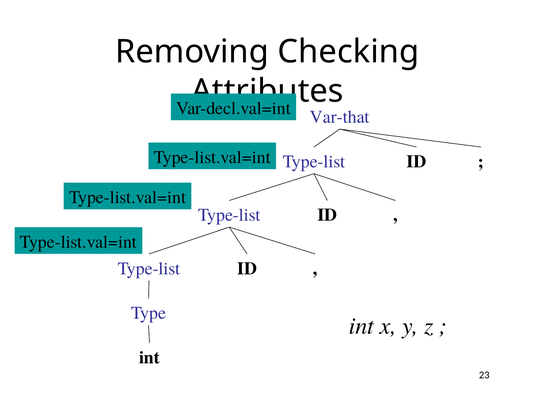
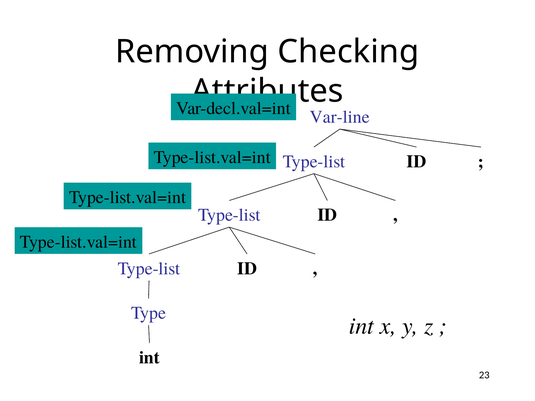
Var-that: Var-that -> Var-line (340, 117)
